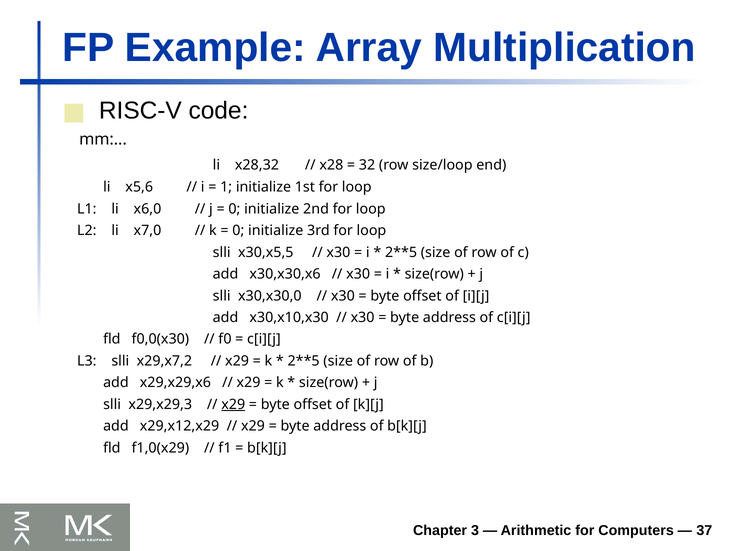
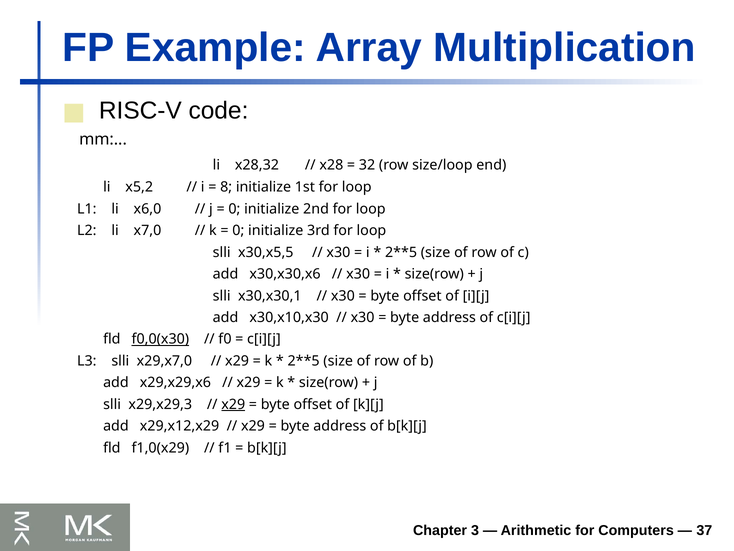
x5,6: x5,6 -> x5,2 (139, 187)
1: 1 -> 8 (226, 187)
x30,x30,0: x30,x30,0 -> x30,x30,1 (270, 296)
f0,0(x30 underline: none -> present (160, 339)
x29,x7,2: x29,x7,2 -> x29,x7,0 (164, 361)
